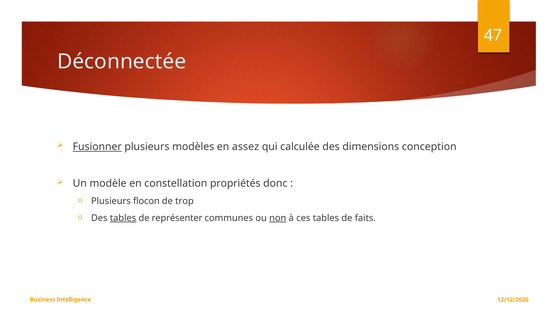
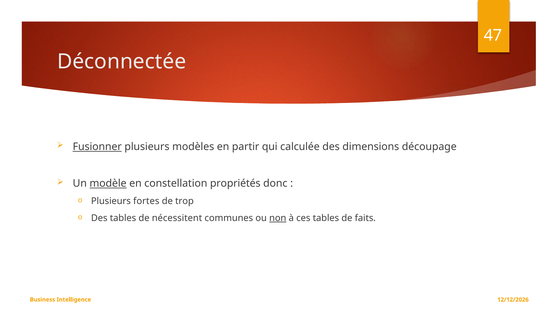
assez: assez -> partir (246, 147)
conception: conception -> découpage (429, 147)
modèle underline: none -> present (108, 183)
flocon: flocon -> fortes (146, 201)
tables underline: present -> none (123, 218)
représenter: représenter -> nécessitent (177, 218)
